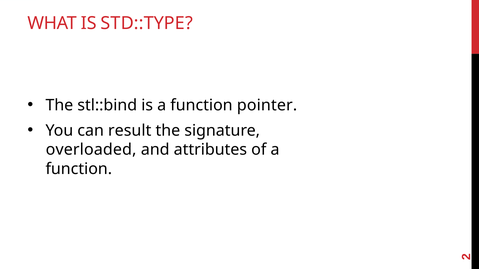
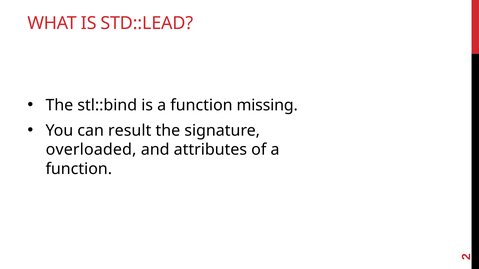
STD::TYPE: STD::TYPE -> STD::LEAD (147, 23)
pointer: pointer -> missing (267, 105)
